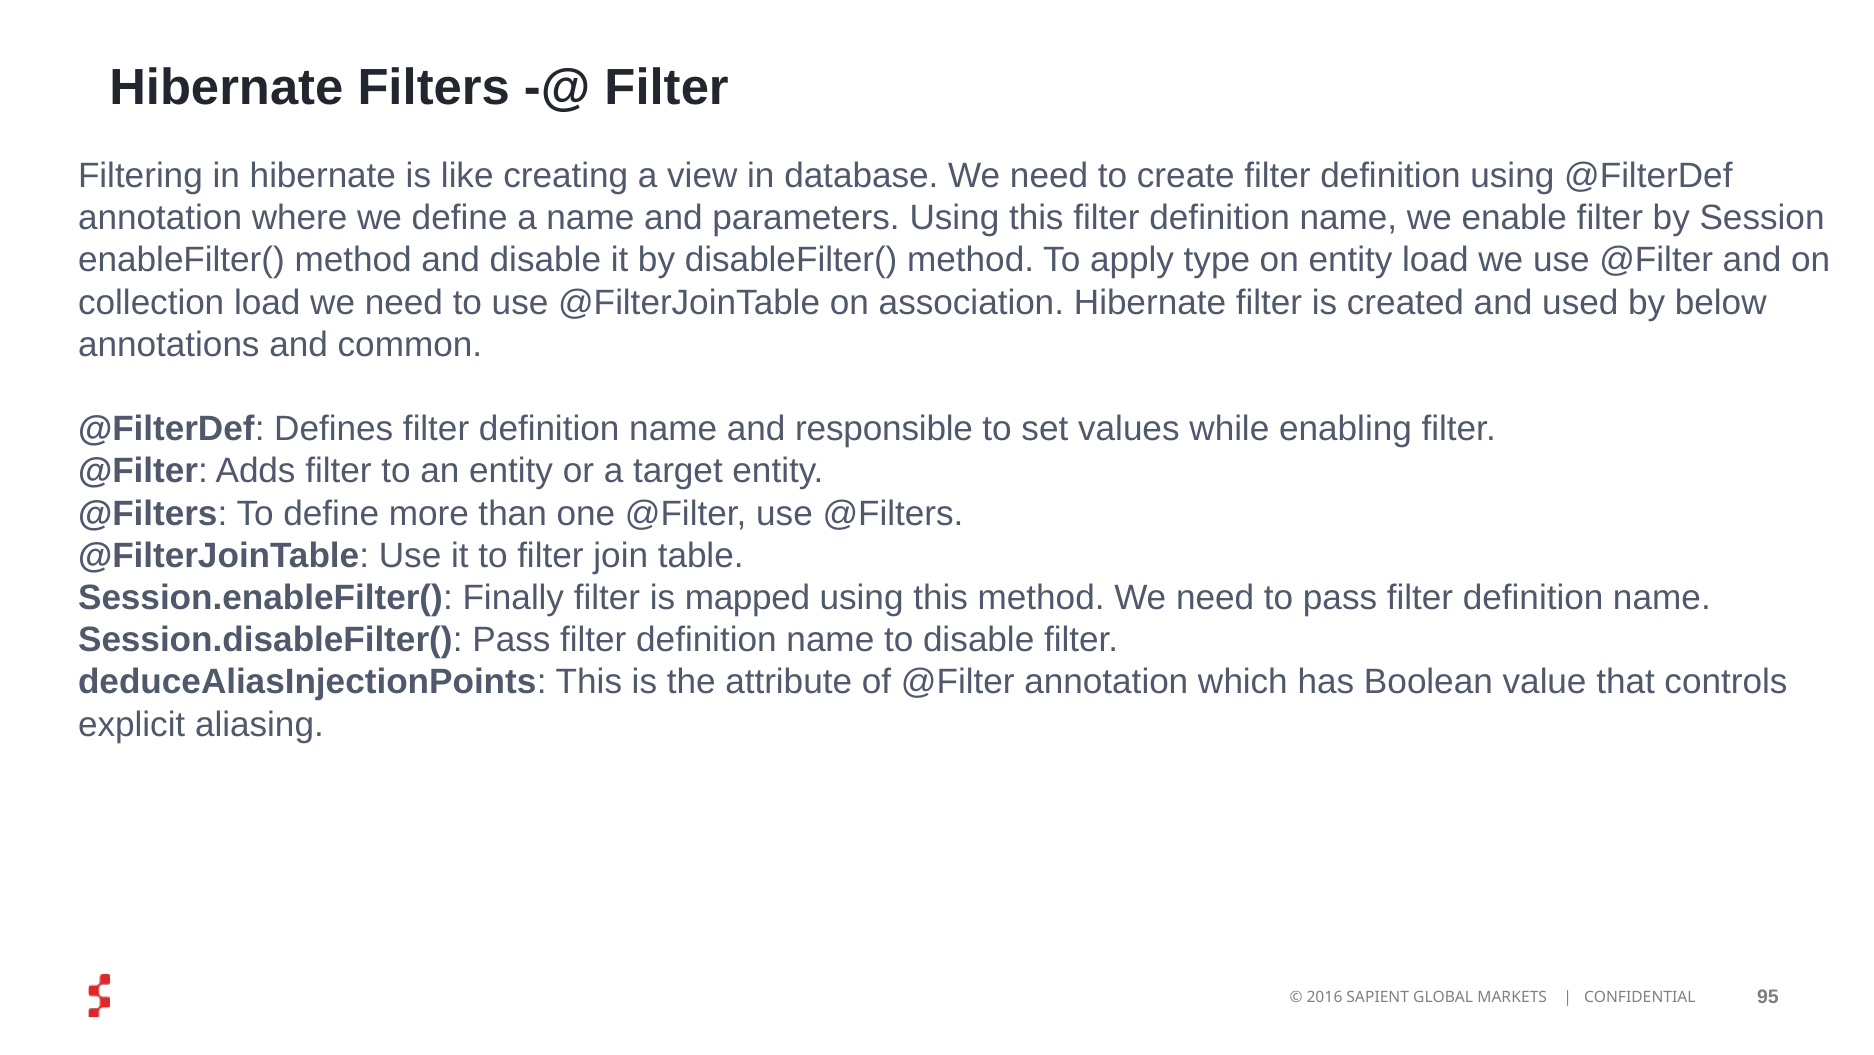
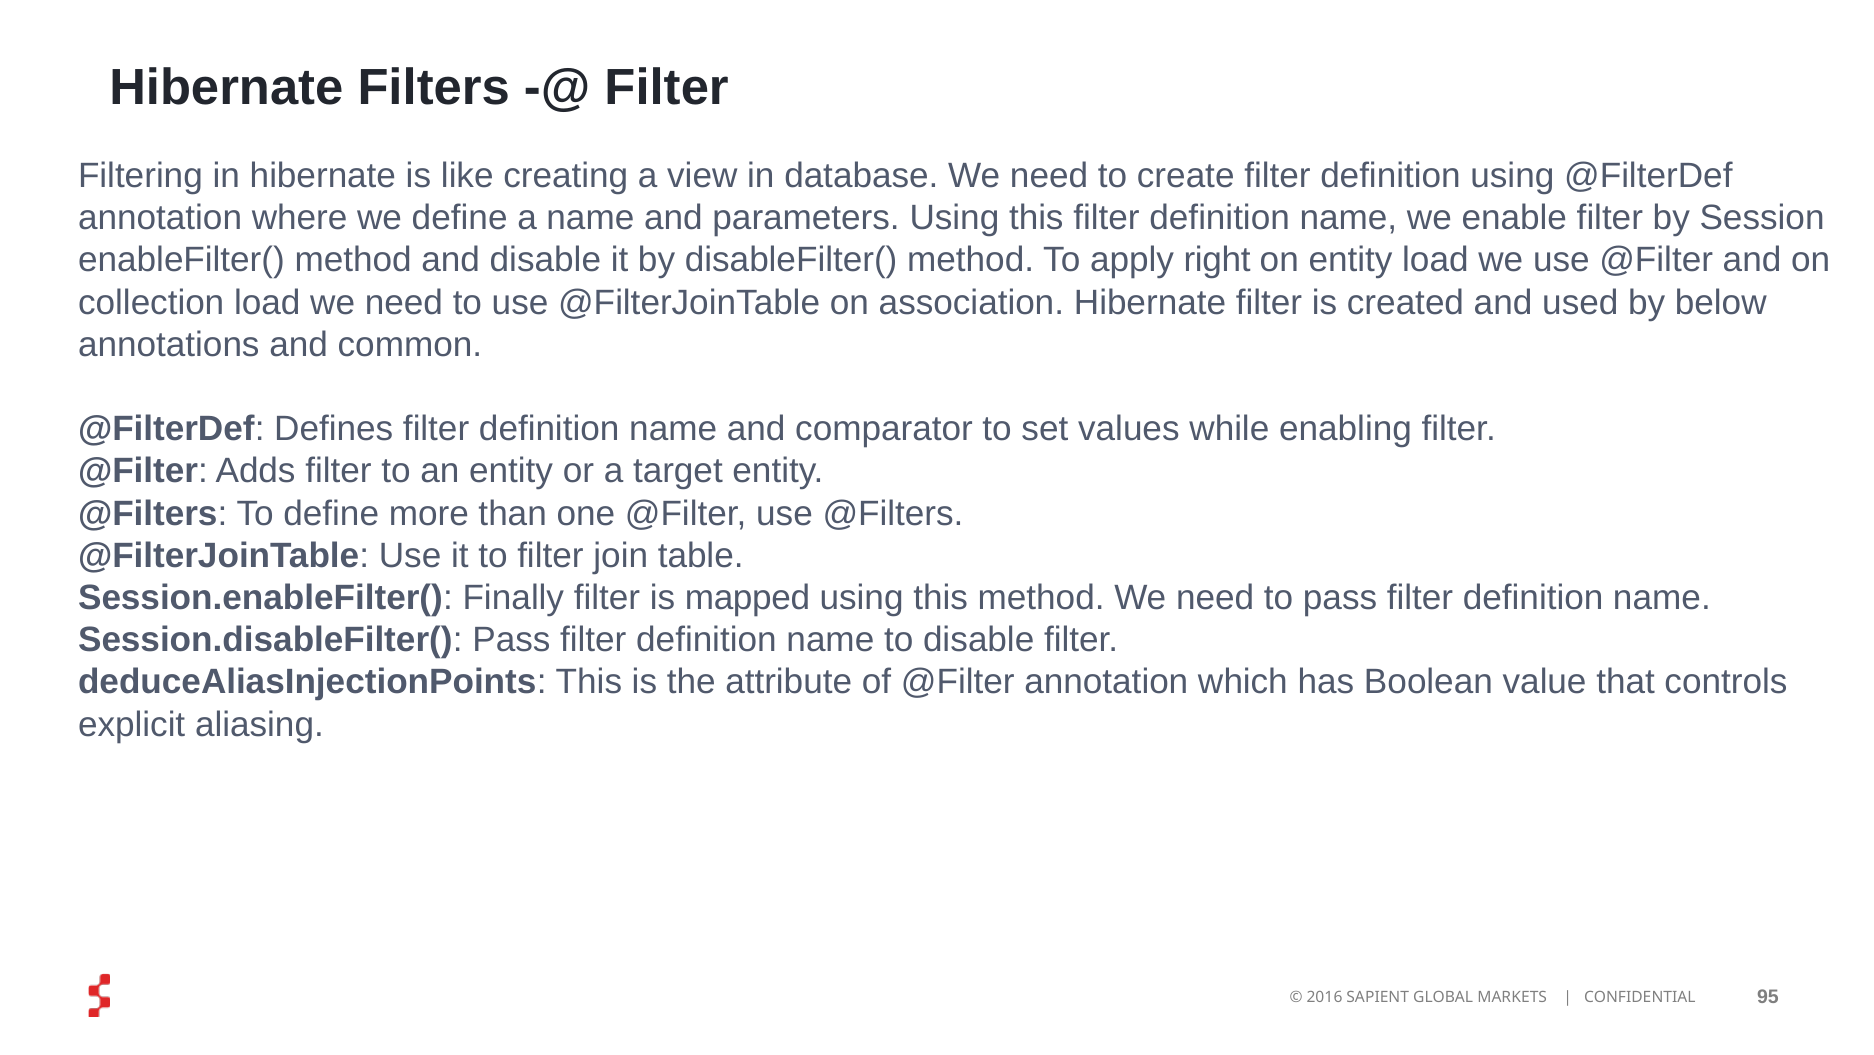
type: type -> right (1217, 260)
responsible: responsible -> comparator (884, 429)
